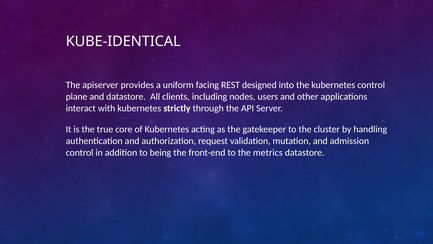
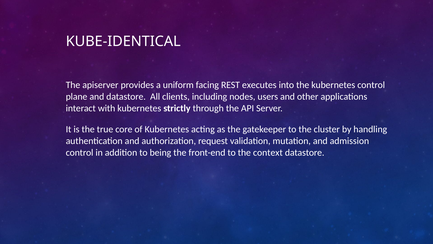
designed: designed -> executes (259, 85)
metrics: metrics -> context (268, 152)
